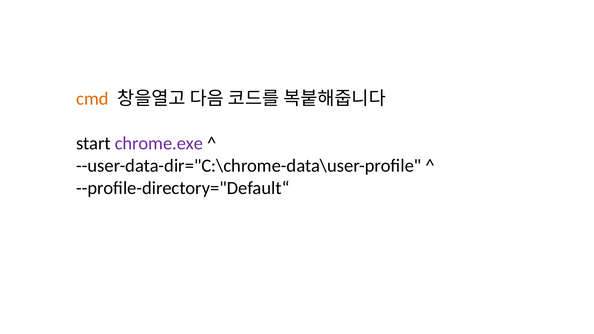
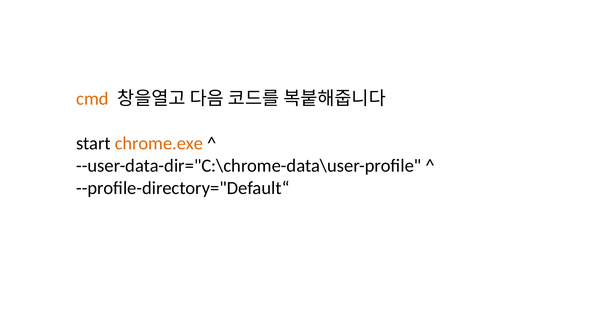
chrome.exe colour: purple -> orange (159, 143)
